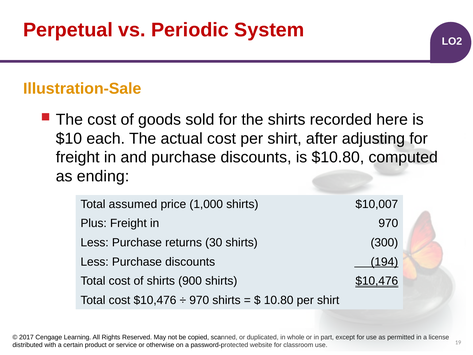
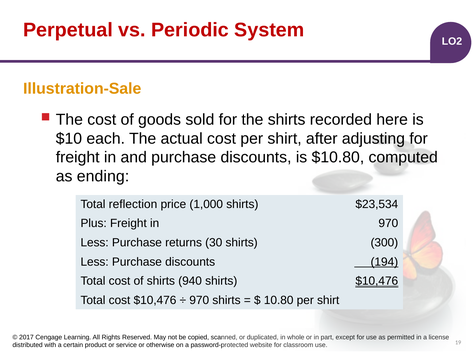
assumed: assumed -> reflection (133, 204)
$10,007: $10,007 -> $23,534 (377, 204)
900: 900 -> 940 (190, 281)
